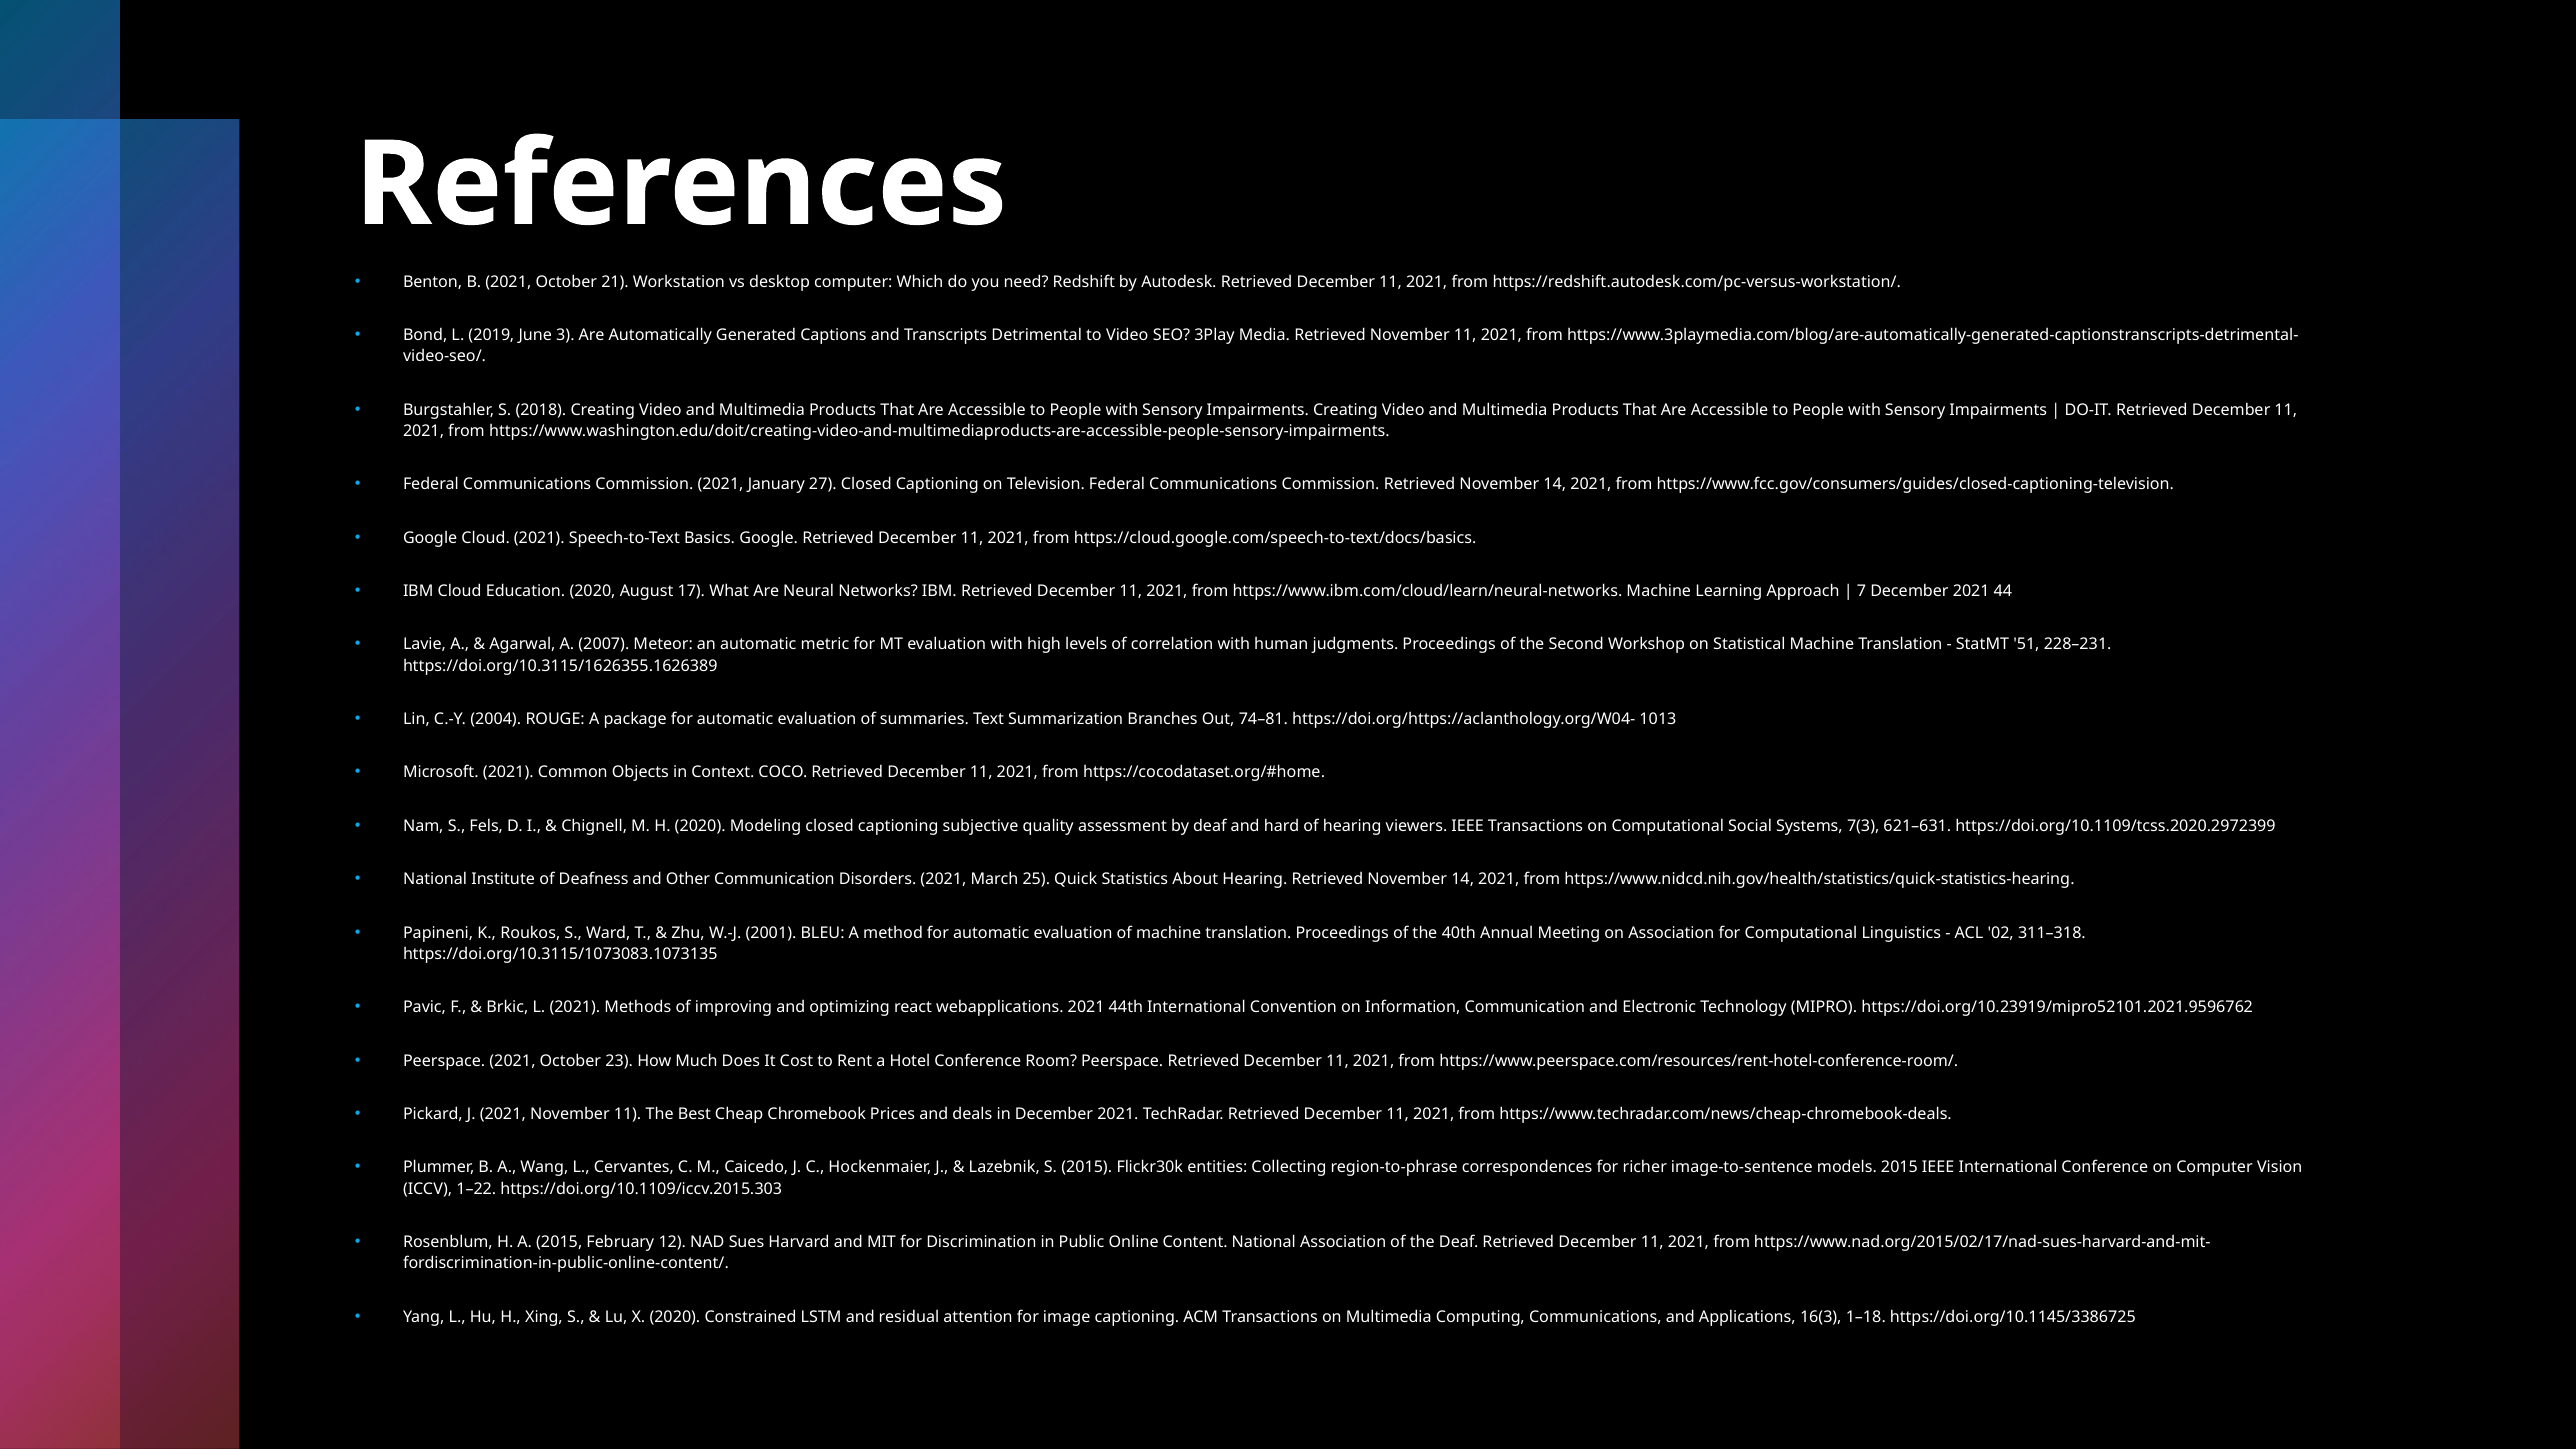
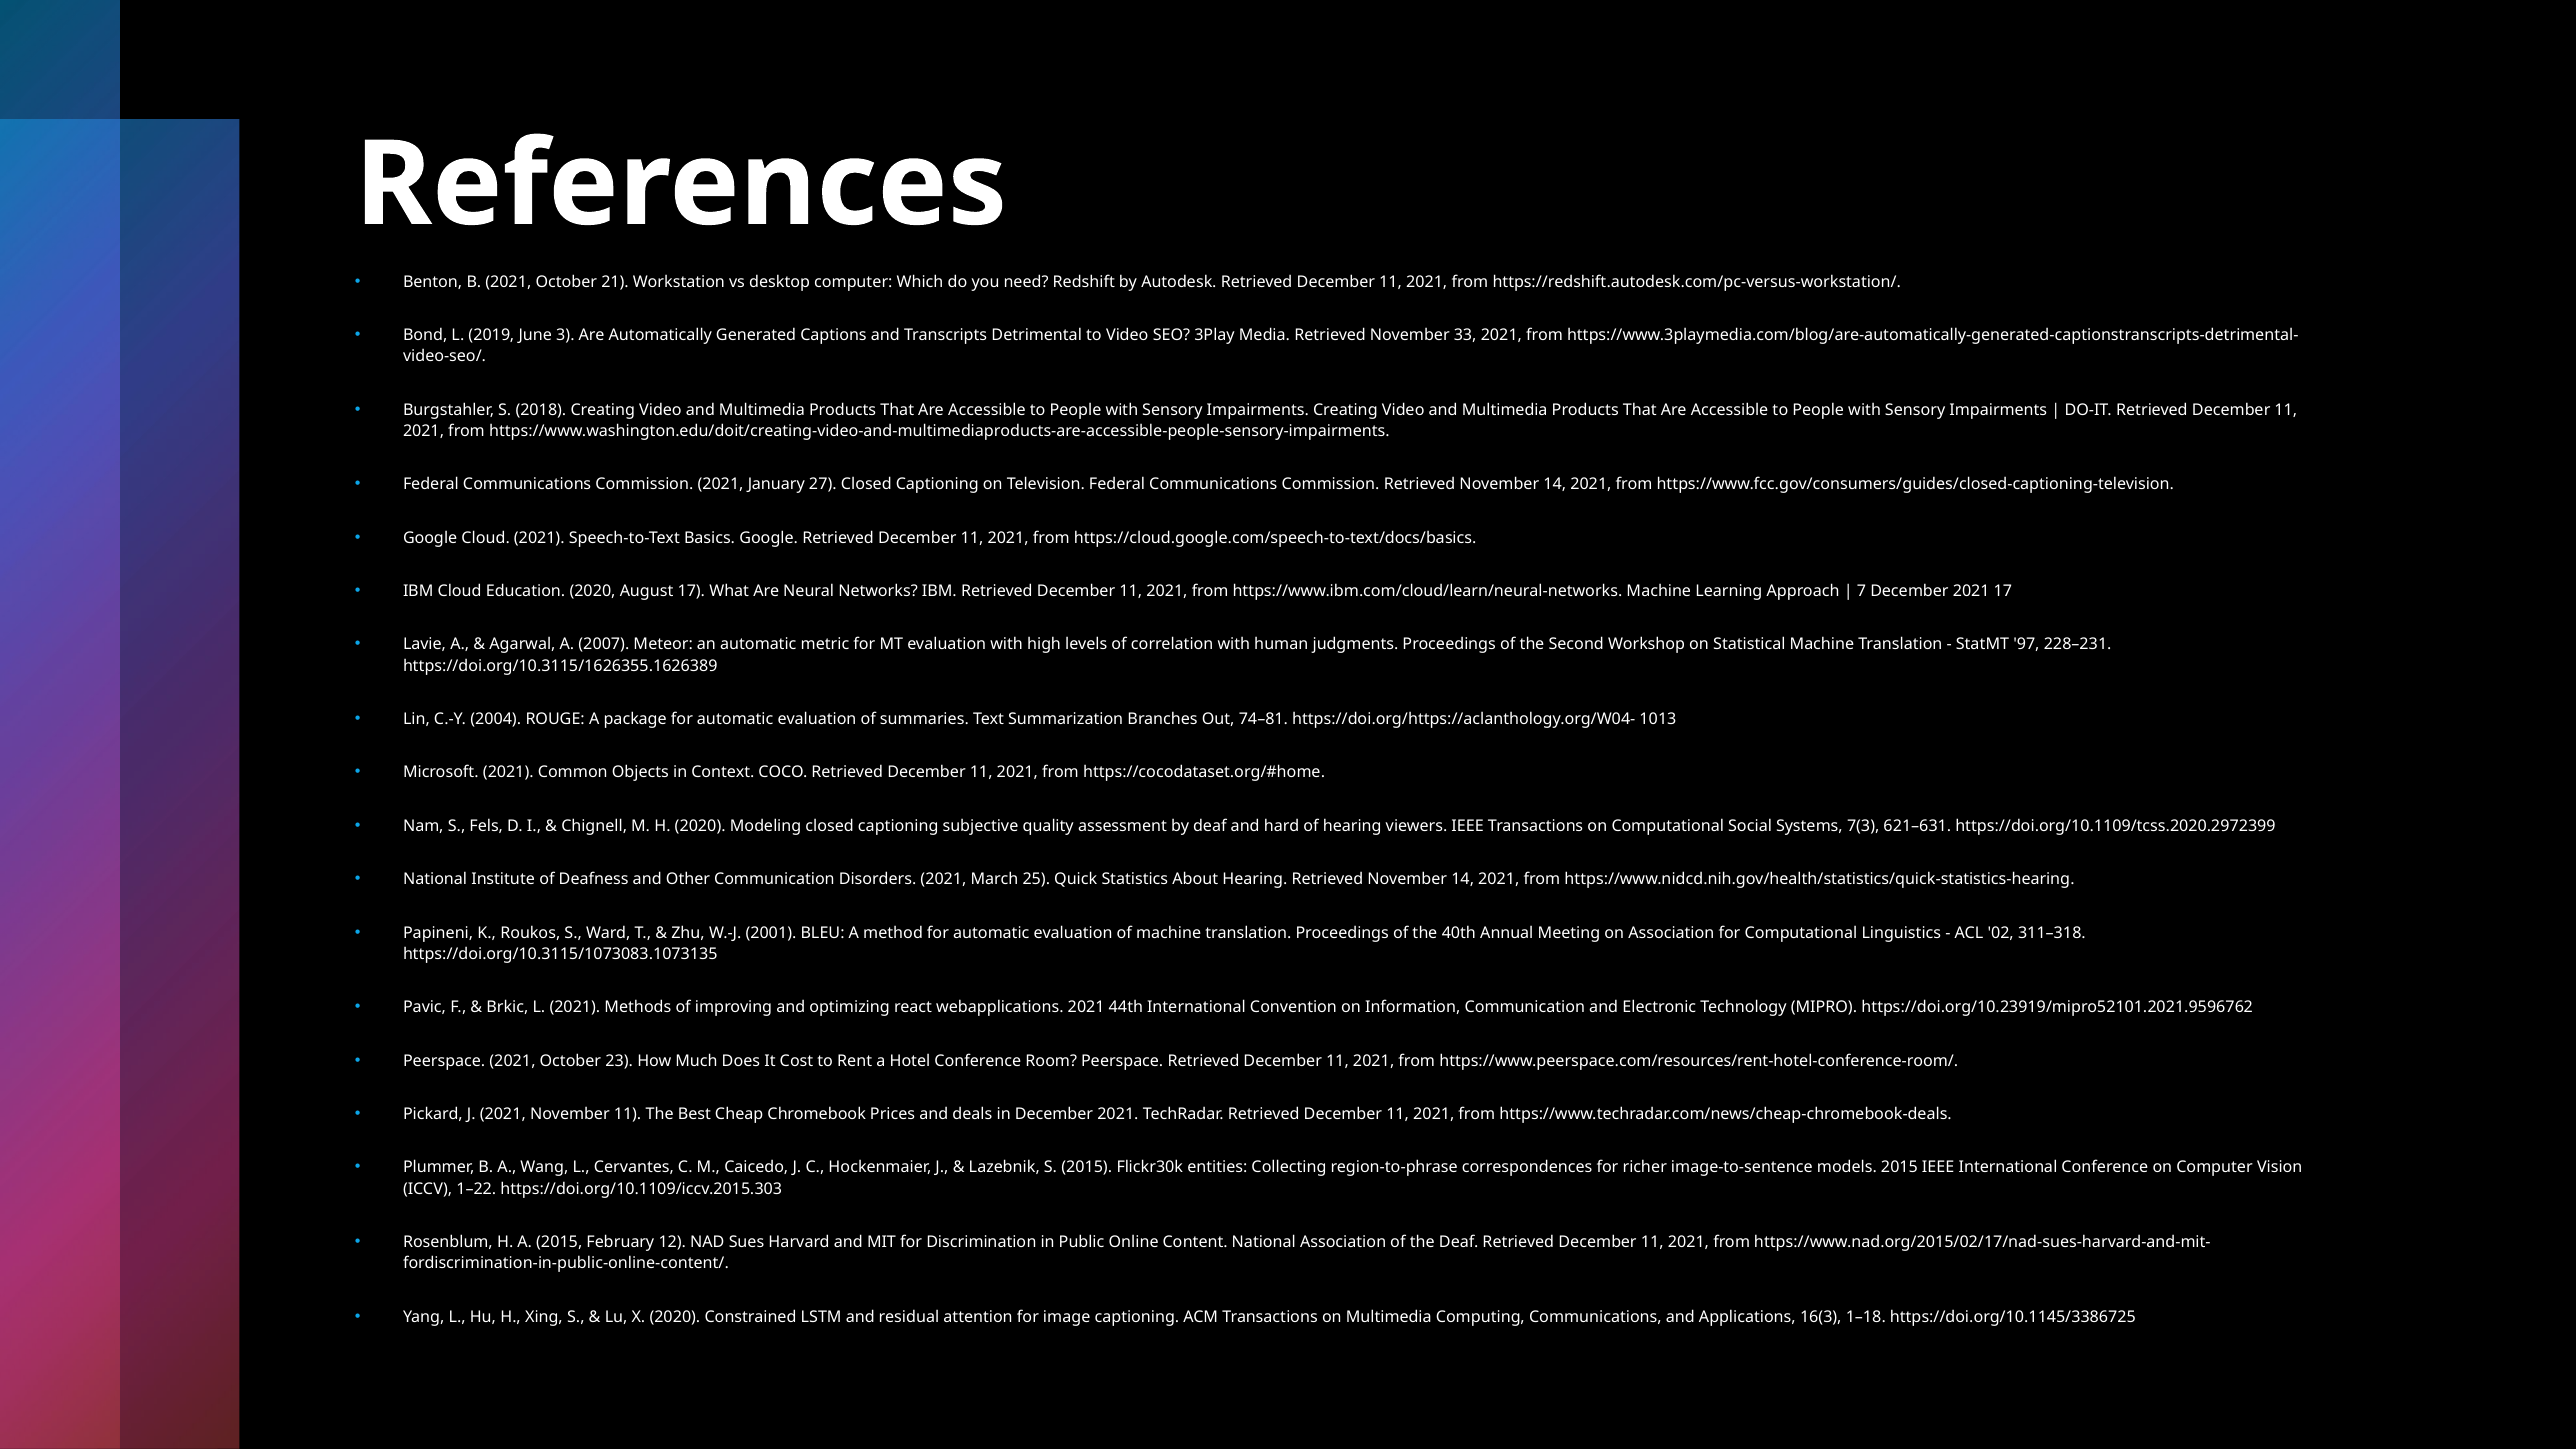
Retrieved November 11: 11 -> 33 (1465, 335)
2021 44: 44 -> 17 (2003, 591)
51: 51 -> 97 (2026, 645)
